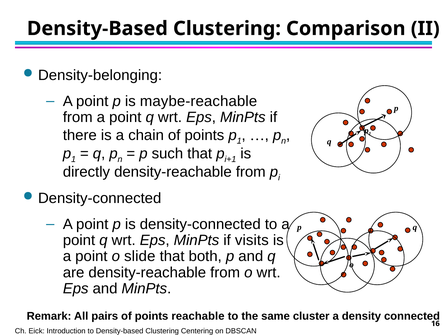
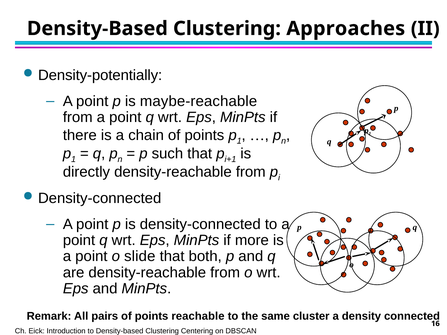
Comparison: Comparison -> Approaches (346, 29)
Density-belonging: Density-belonging -> Density-potentially (100, 75)
visits: visits -> more (252, 241)
